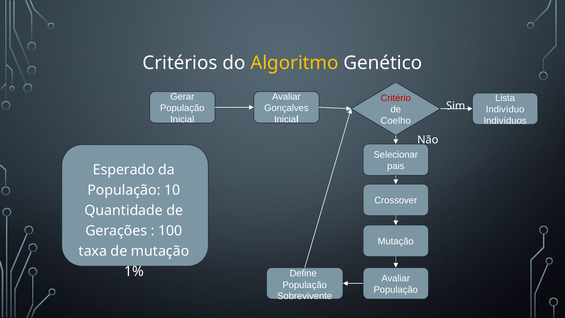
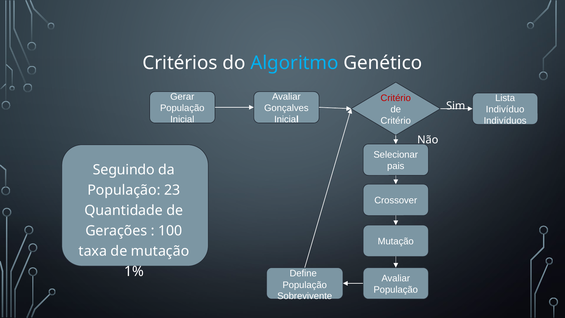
Algoritmo colour: yellow -> light blue (295, 63)
Coelho: Coelho -> Critério (396, 121)
Esperado: Esperado -> Seguindo (124, 170)
10: 10 -> 23 (172, 190)
